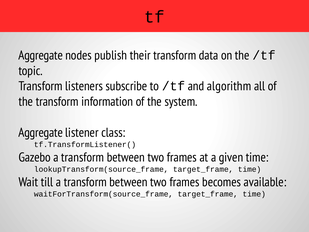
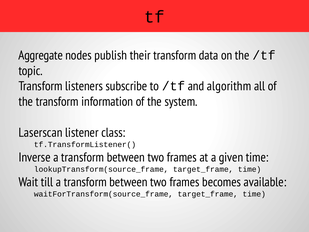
Aggregate: Aggregate -> Laserscan (40, 132)
Gazebo: Gazebo -> Inverse (35, 157)
